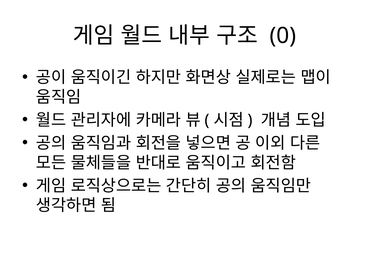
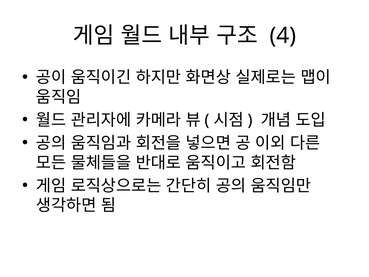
0: 0 -> 4 (283, 36)
